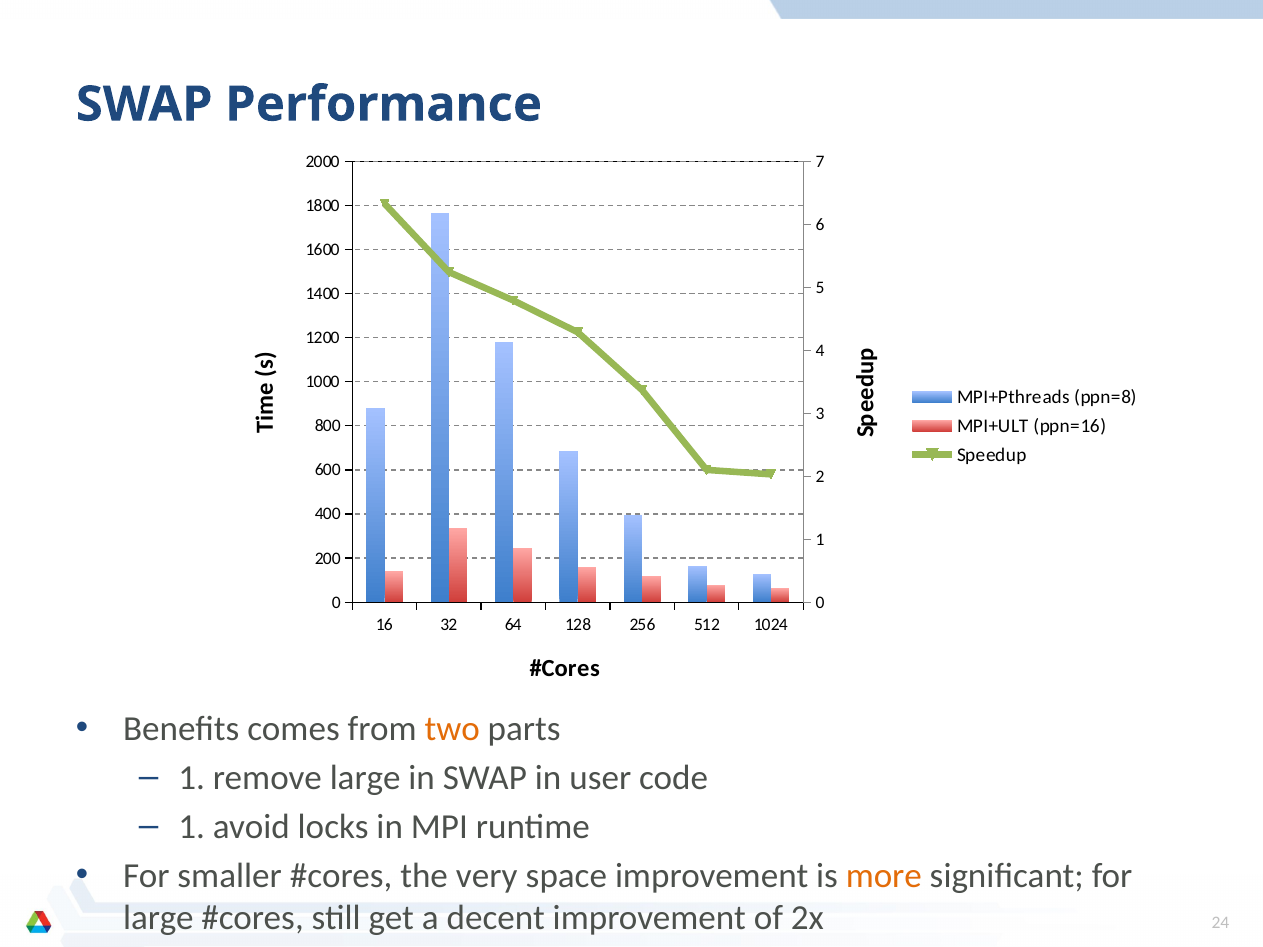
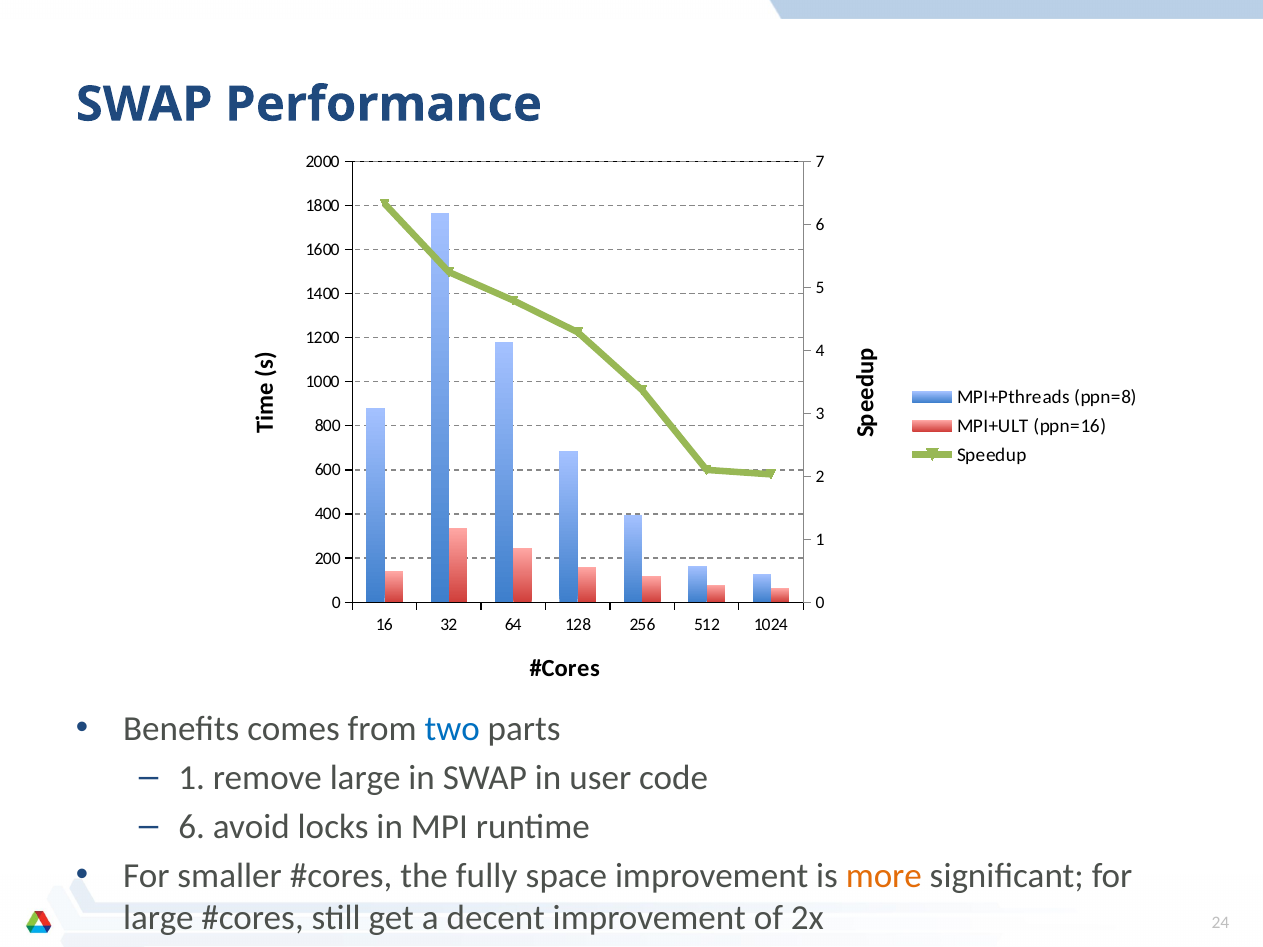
two colour: orange -> blue (452, 729)
1: 1 -> 6 (192, 827)
very: very -> fully (487, 876)
